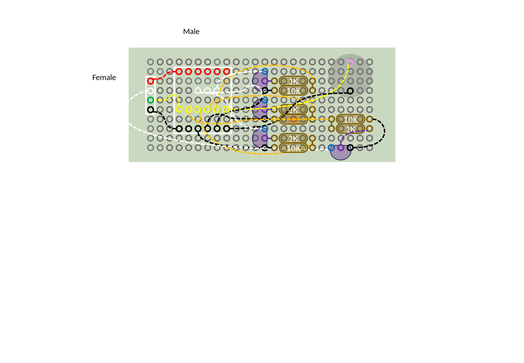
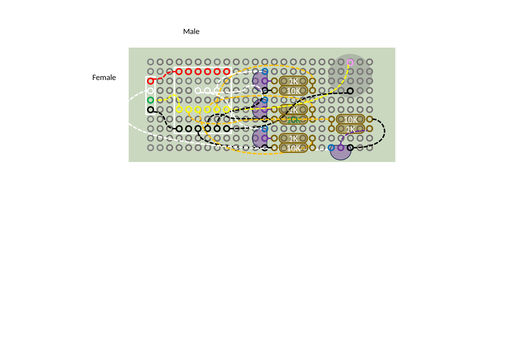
10K colour: orange -> green (293, 120)
